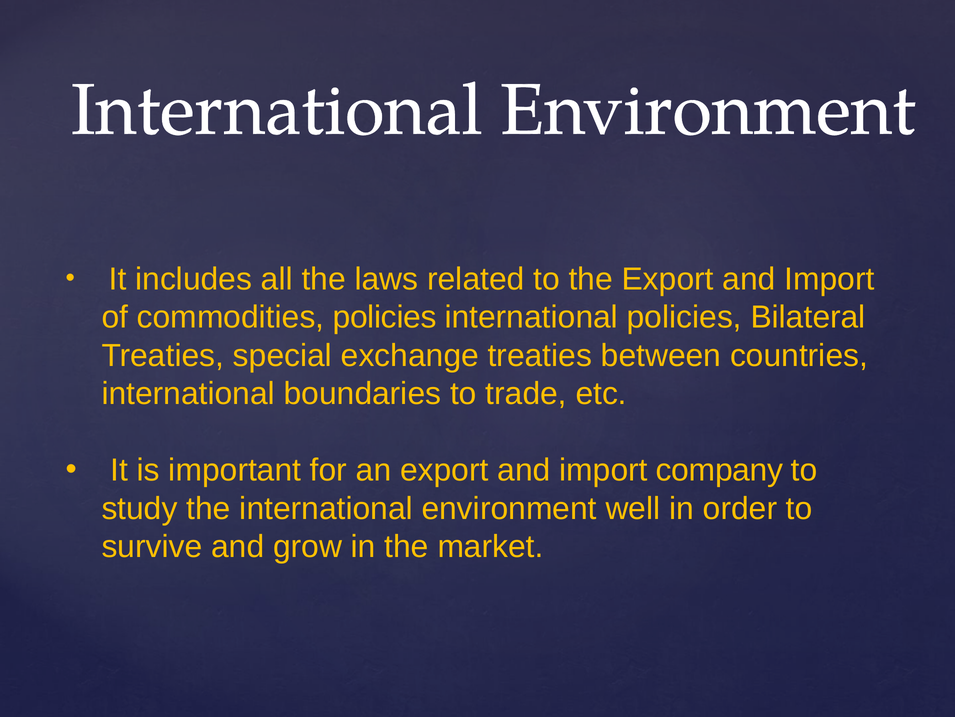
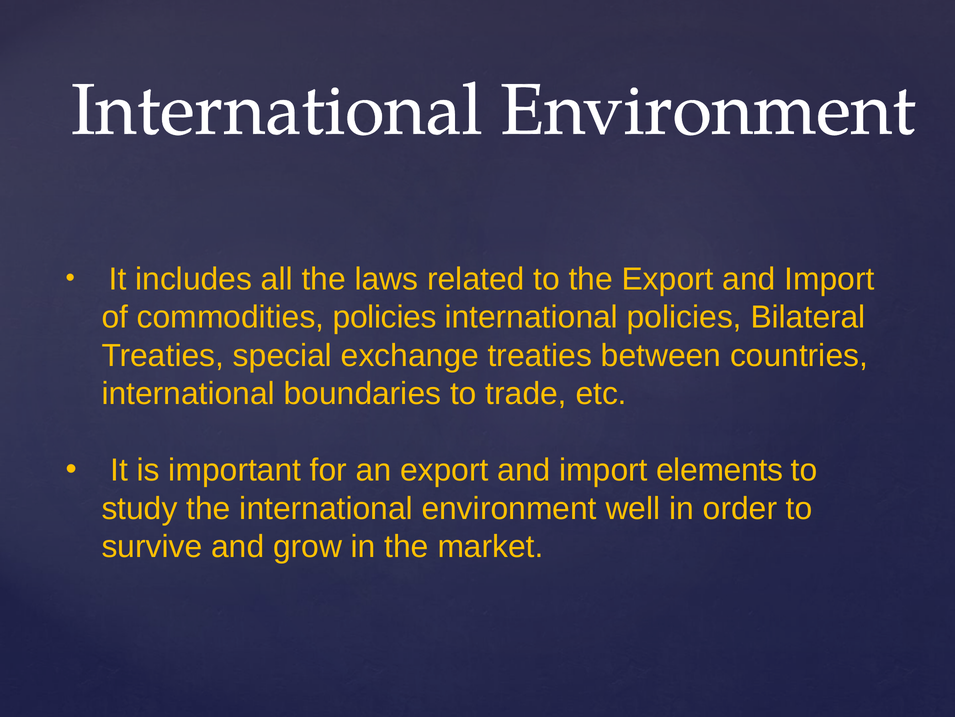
company: company -> elements (719, 470)
